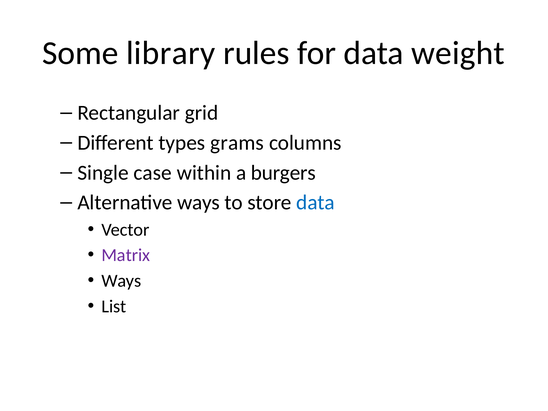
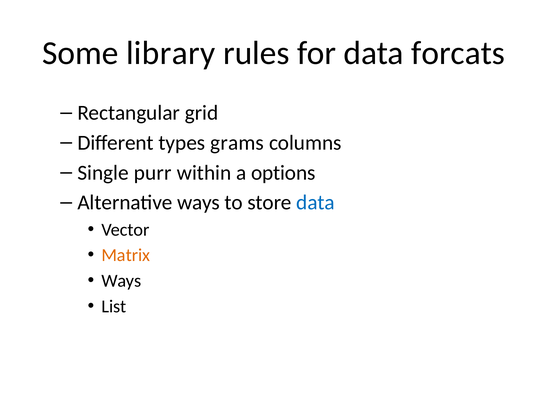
weight: weight -> forcats (458, 53)
case: case -> purr (153, 173)
burgers: burgers -> options (283, 173)
Matrix colour: purple -> orange (126, 255)
